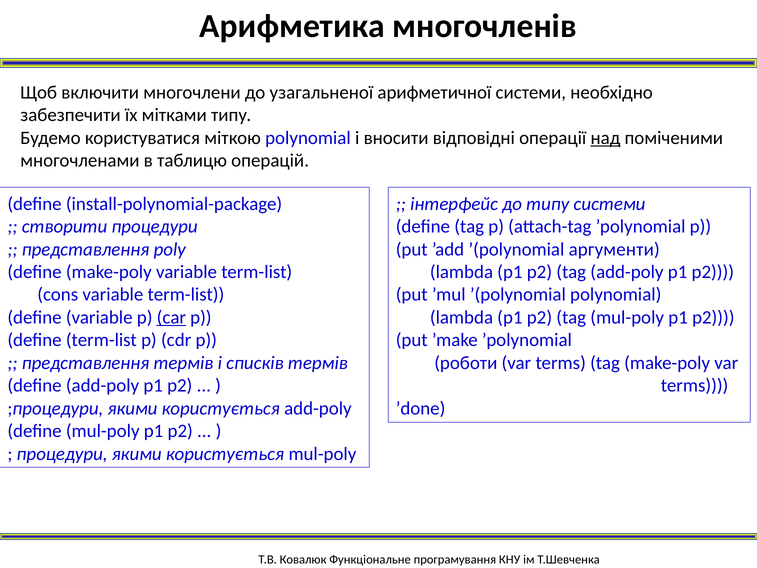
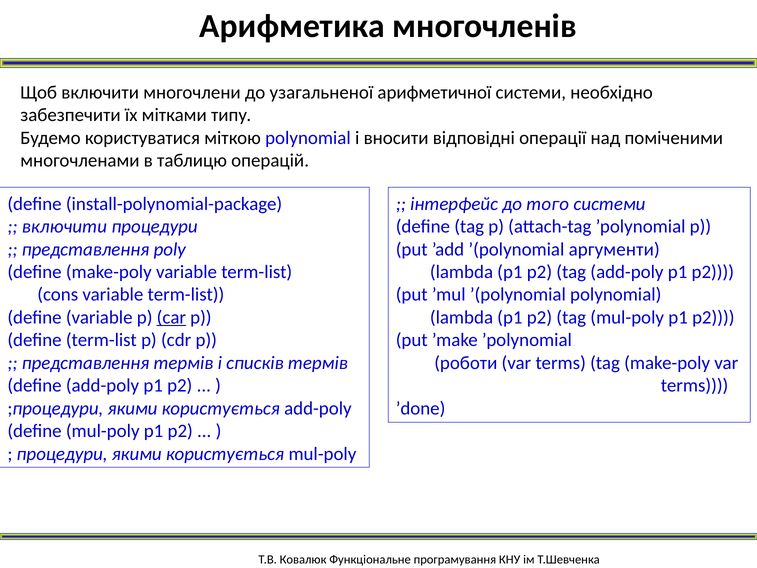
над underline: present -> none (605, 138)
до типу: типу -> того (548, 204)
створити: створити -> включити (64, 226)
